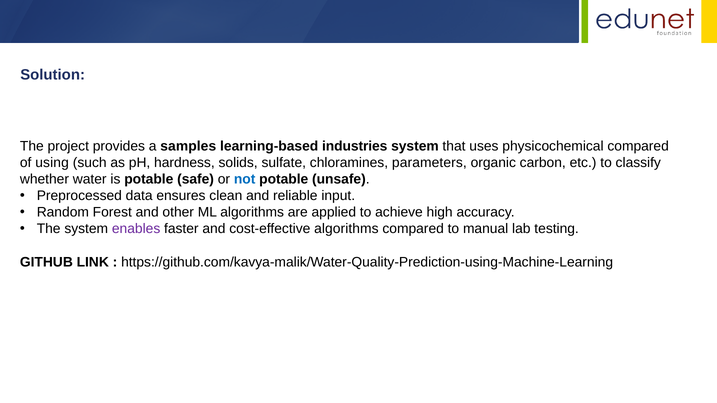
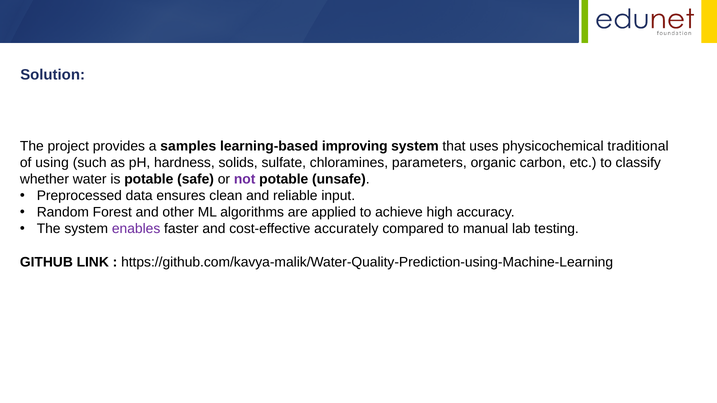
industries: industries -> improving (355, 146)
physicochemical compared: compared -> traditional (638, 146)
not colour: blue -> purple (245, 179)
cost-effective algorithms: algorithms -> accurately (346, 229)
